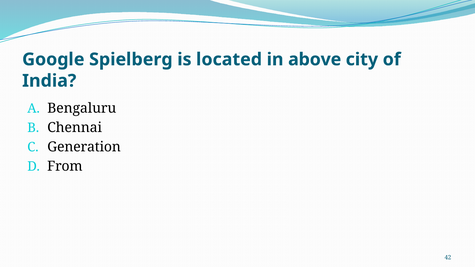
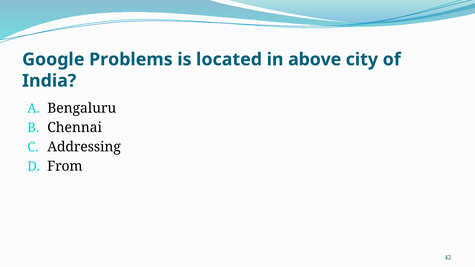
Spielberg: Spielberg -> Problems (131, 59)
Generation: Generation -> Addressing (84, 147)
